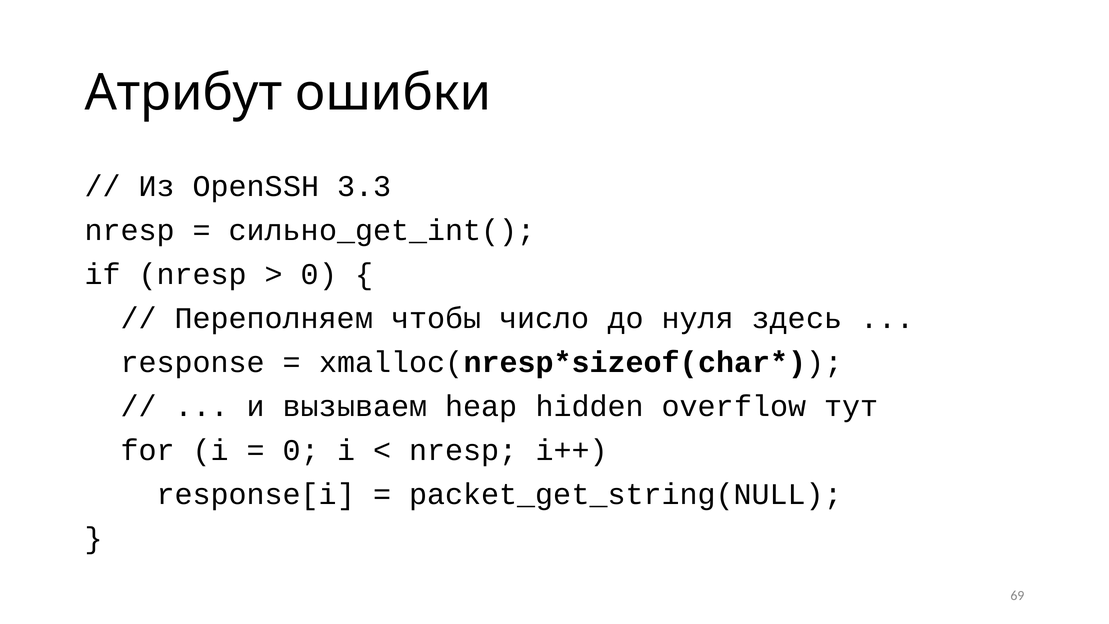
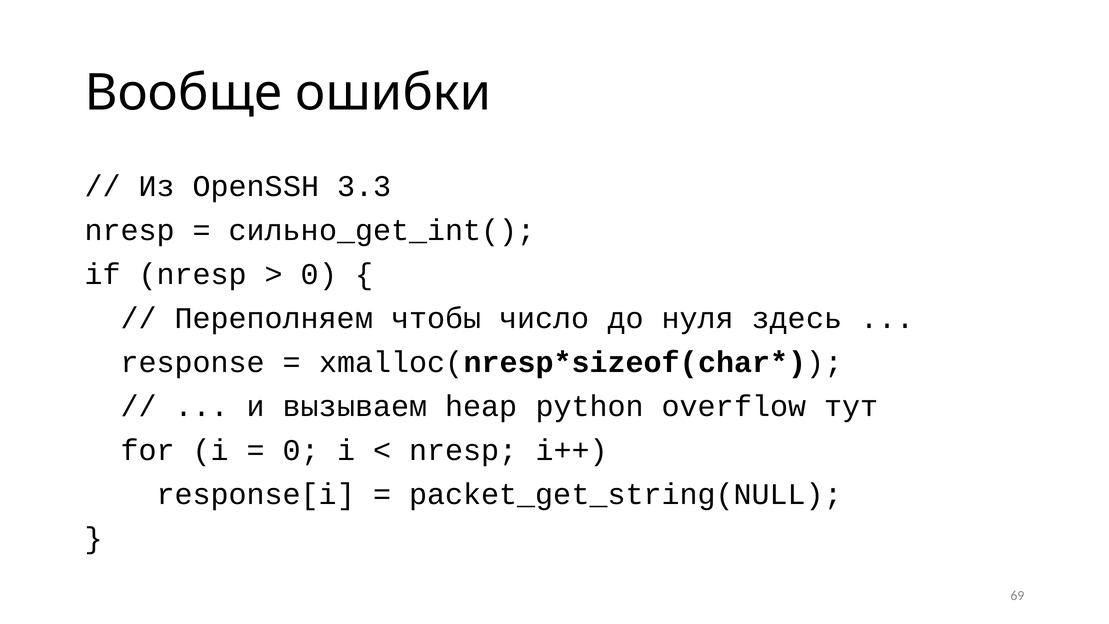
Атрибут: Атрибут -> Вообще (183, 93)
hidden: hidden -> python (590, 406)
